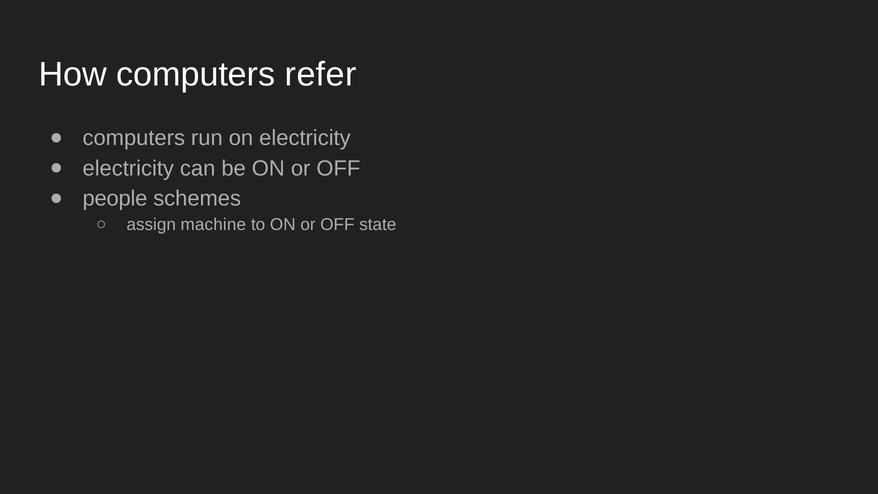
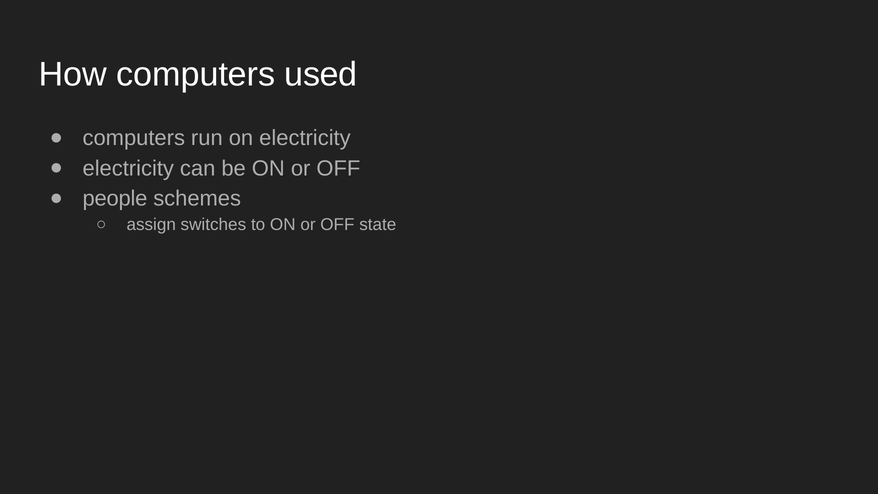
refer: refer -> used (321, 74)
machine: machine -> switches (213, 225)
